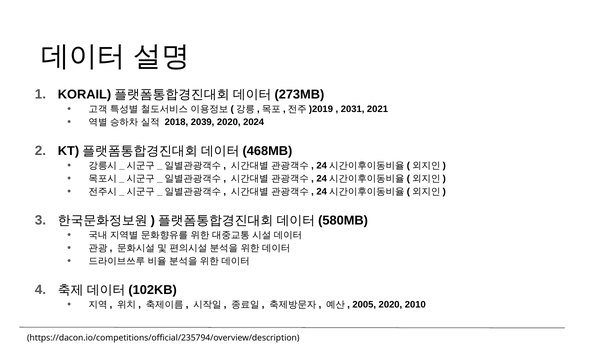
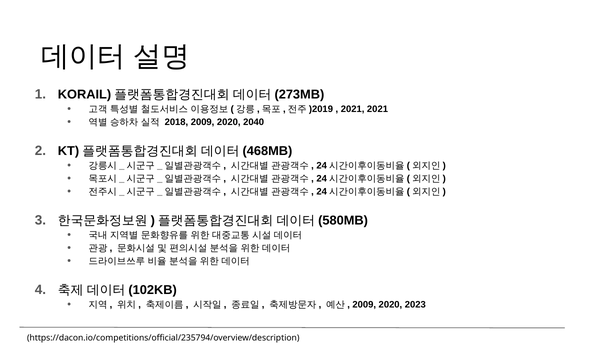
2031: 2031 -> 2021 (353, 109)
2018 2039: 2039 -> 2009 (203, 122)
2024: 2024 -> 2040 (254, 122)
2005: 2005 -> 2009 (364, 305)
2010: 2010 -> 2023 (415, 305)
